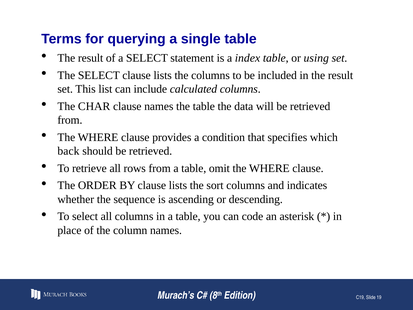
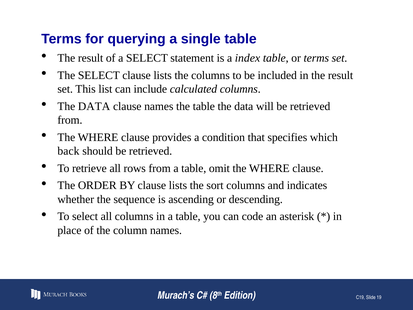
or using: using -> terms (316, 58)
CHAR: CHAR -> DATA (94, 106)
